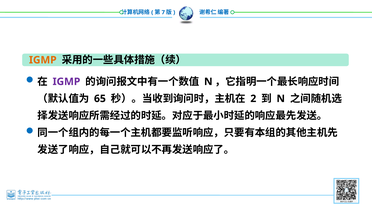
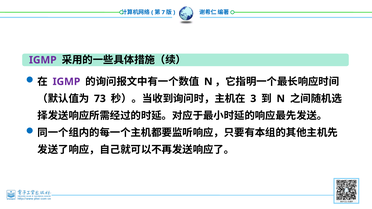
IGMP colour: orange -> purple (43, 60)
65: 65 -> 73 (100, 99)
2: 2 -> 3 (253, 99)
